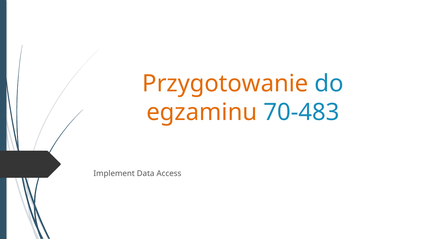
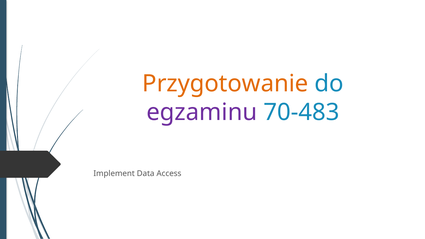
egzaminu colour: orange -> purple (202, 112)
